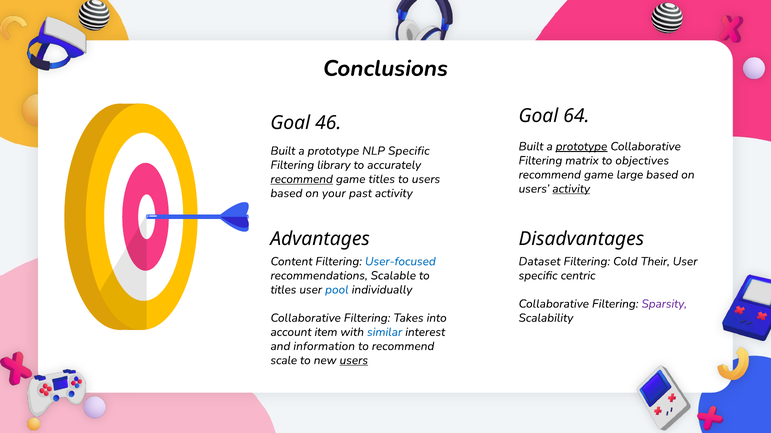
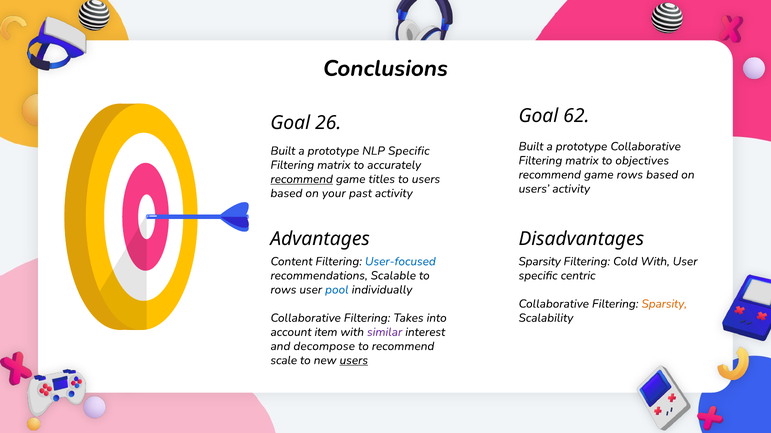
64: 64 -> 62 (576, 116)
46: 46 -> 26 (328, 123)
prototype underline: present -> none (581, 147)
library: library -> matrix (334, 165)
game large: large -> rows (630, 175)
activity underline: present -> none (571, 189)
Dataset: Dataset -> Sparsity (540, 262)
Cold Their: Their -> With (655, 262)
titles: titles -> rows (283, 290)
Sparsity colour: purple -> orange (664, 304)
similar colour: blue -> purple (385, 333)
information: information -> decompose (324, 347)
